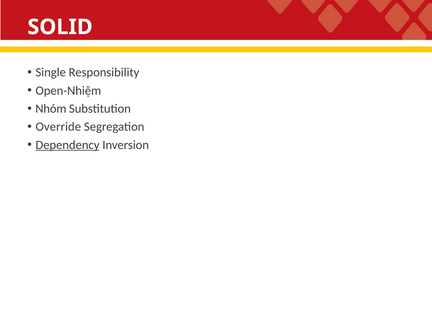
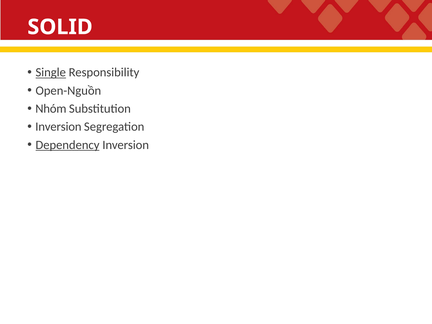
Single underline: none -> present (51, 72)
Open-Nhiệm: Open-Nhiệm -> Open-Nguồn (68, 91)
Override: Override -> Inversion (58, 127)
